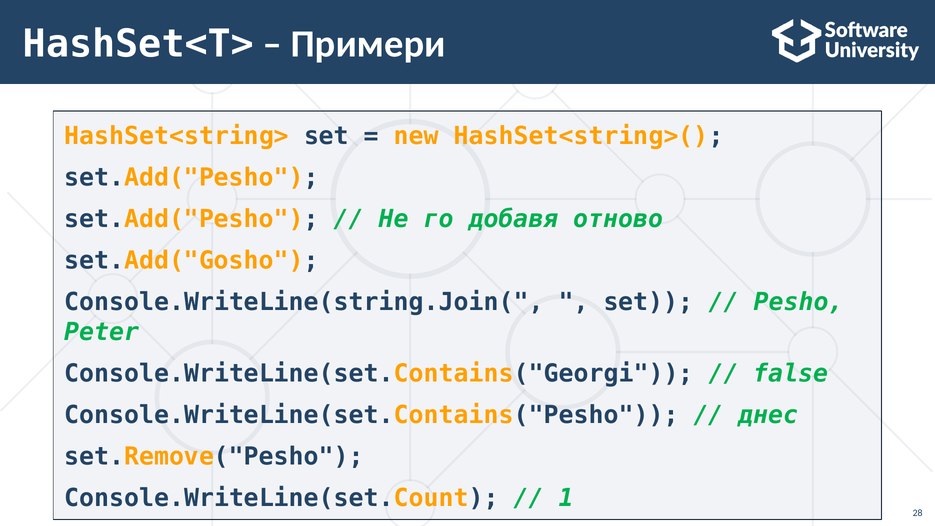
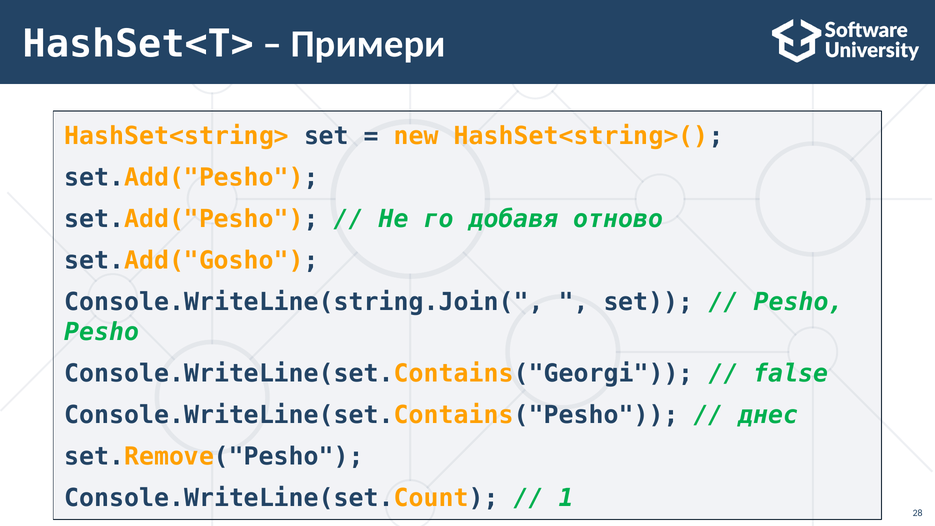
Peter: Peter -> Pesho (102, 332)
